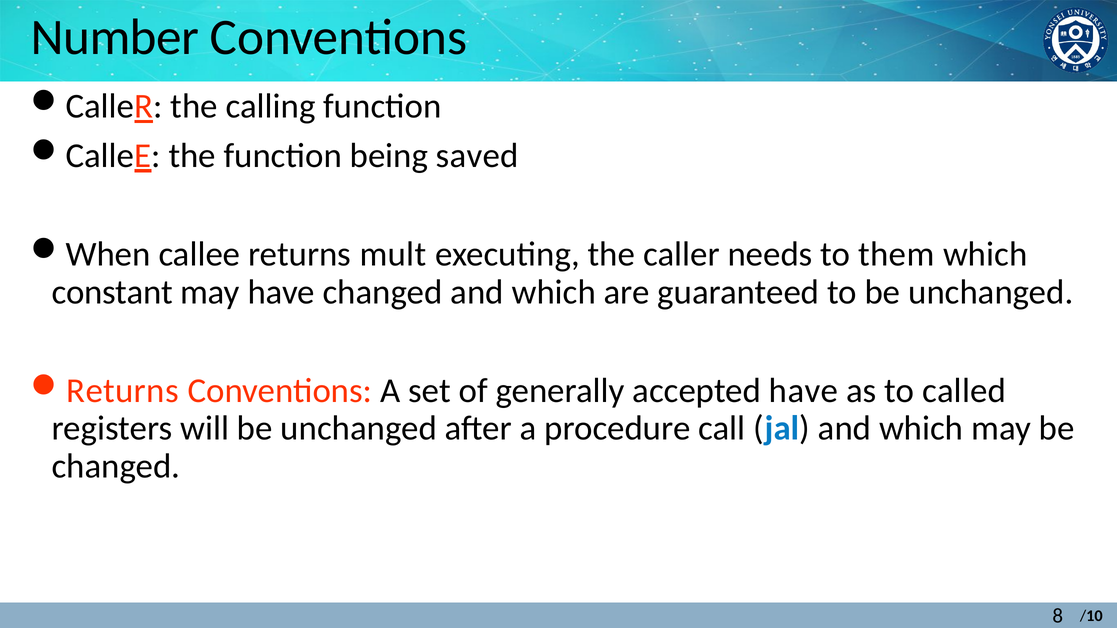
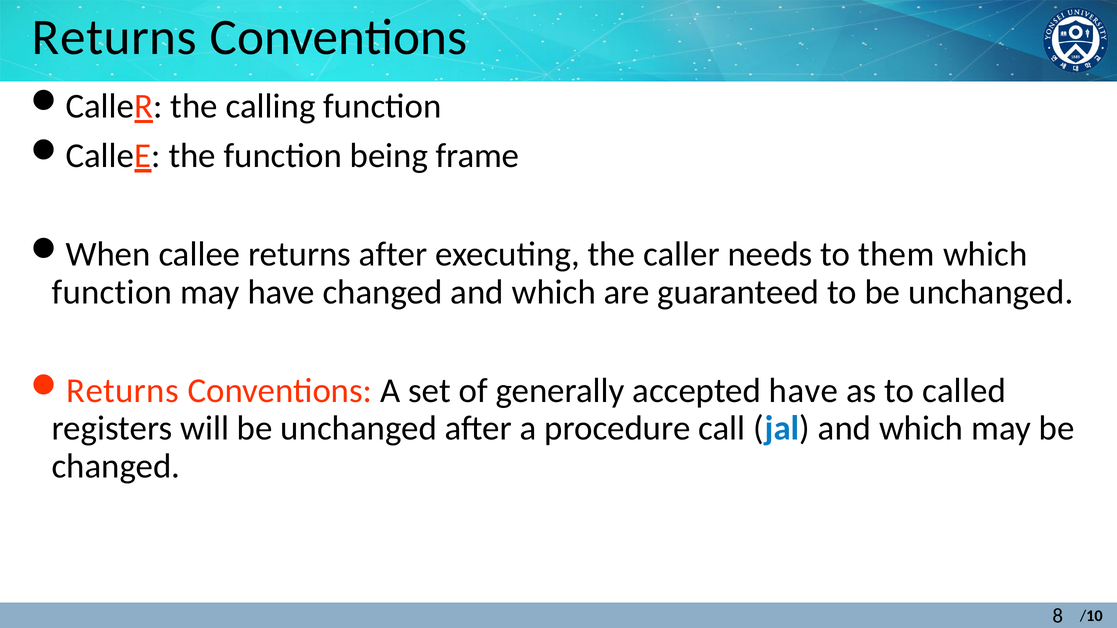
Number: Number -> Returns (114, 37)
saved: saved -> frame (477, 156)
returns mult: mult -> after (393, 255)
constant: constant -> function (112, 292)
